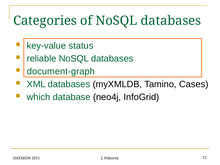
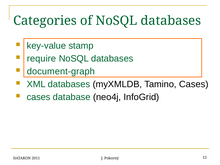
status: status -> stamp (81, 46)
reliable: reliable -> require (41, 59)
which: which -> cases (39, 97)
